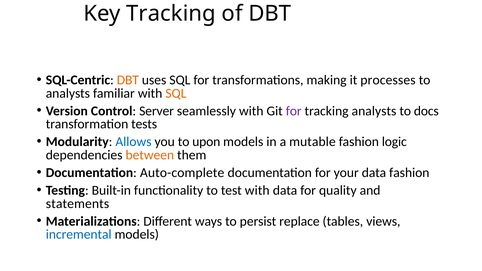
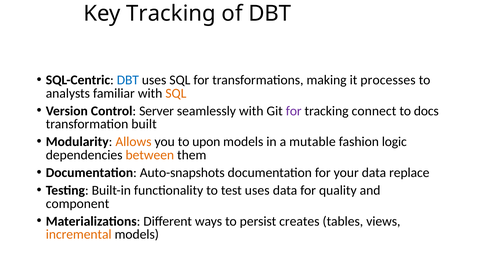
DBT colour: orange -> blue (128, 80)
tracking analysts: analysts -> connect (374, 111)
tests: tests -> built (144, 124)
Allows colour: blue -> orange (133, 142)
Auto-complete: Auto-complete -> Auto-snapshots (182, 173)
data fashion: fashion -> replace (409, 173)
test with: with -> uses (257, 190)
statements: statements -> component (78, 204)
replace: replace -> creates (299, 221)
incremental colour: blue -> orange (79, 235)
